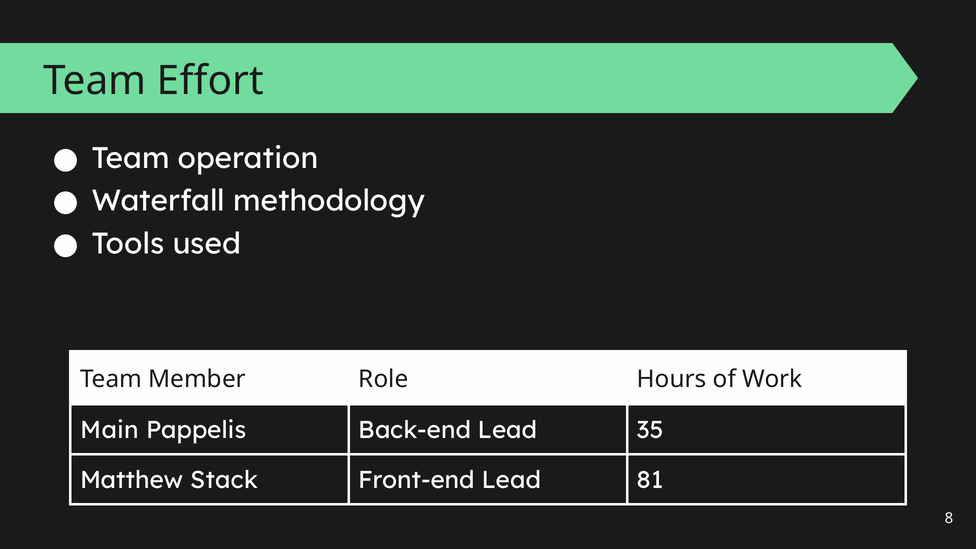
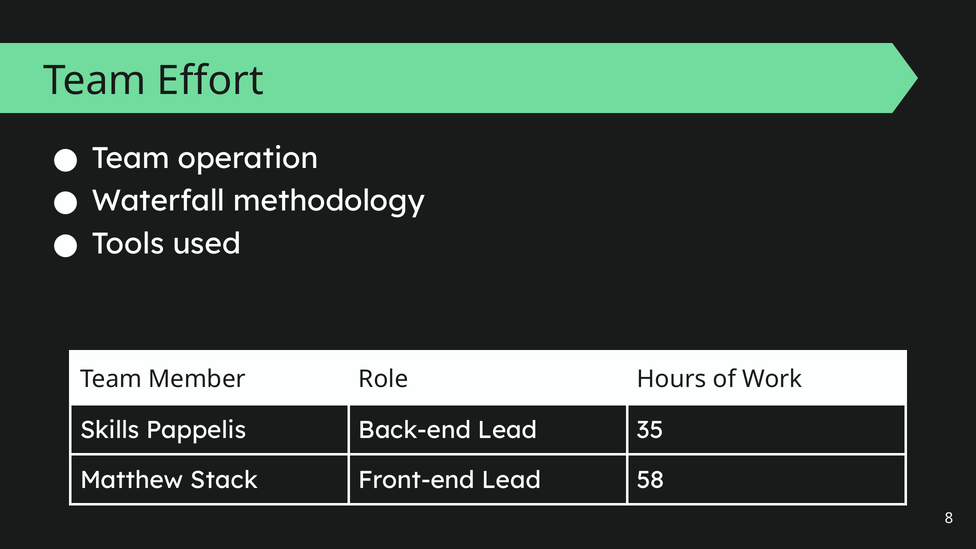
Main: Main -> Skills (110, 430)
81: 81 -> 58 (650, 480)
